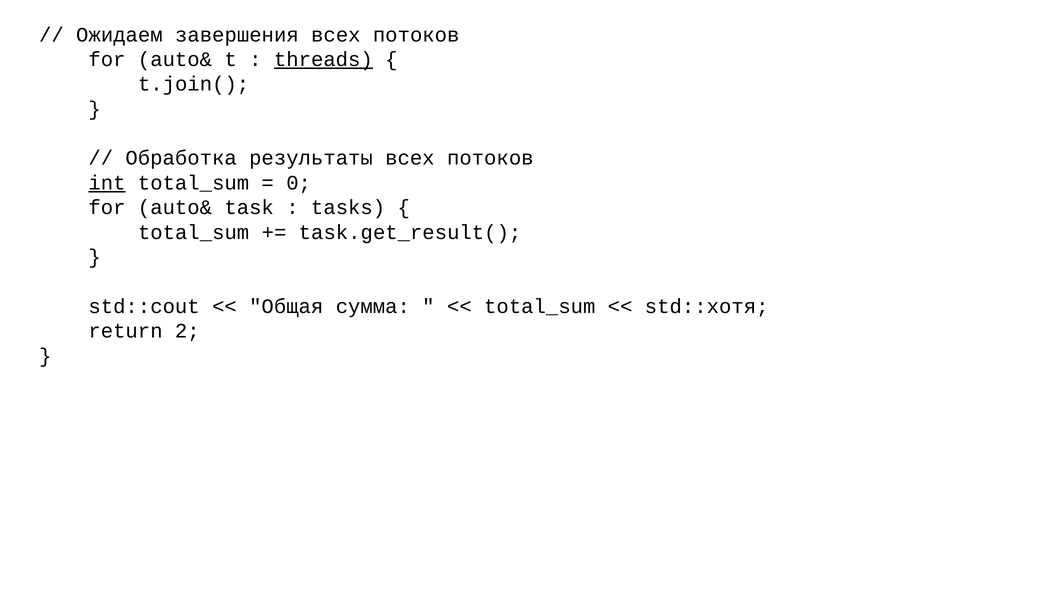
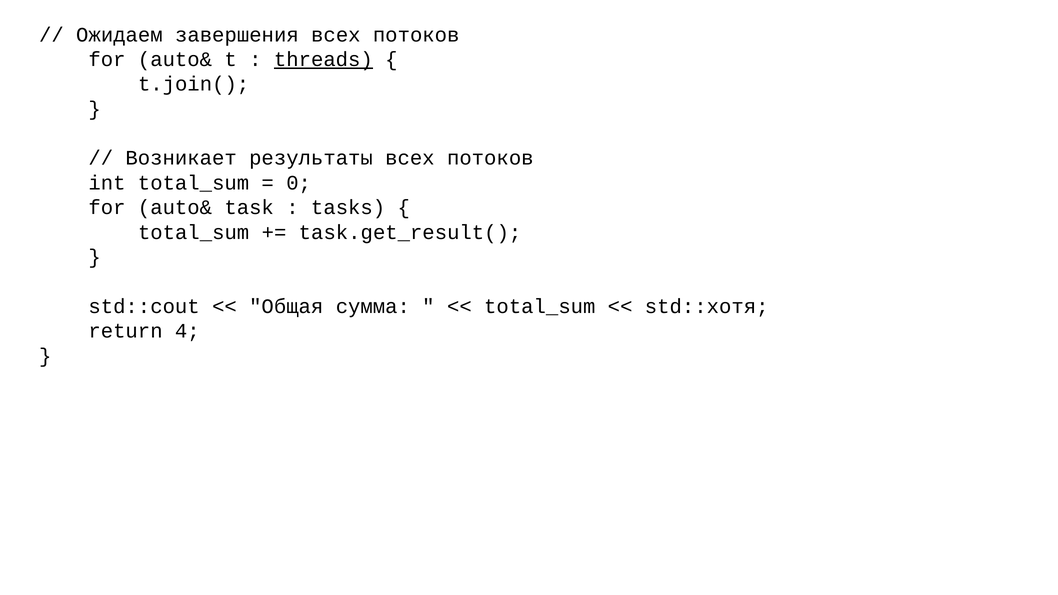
Обработка: Обработка -> Возникает (181, 158)
int underline: present -> none (107, 183)
2: 2 -> 4 (187, 331)
